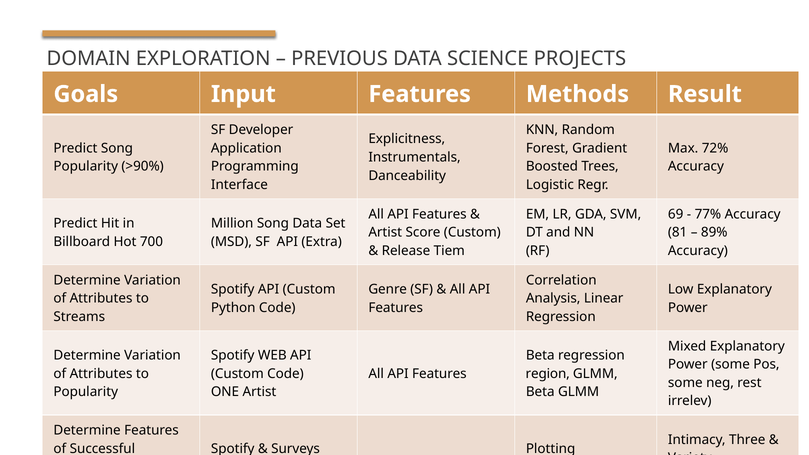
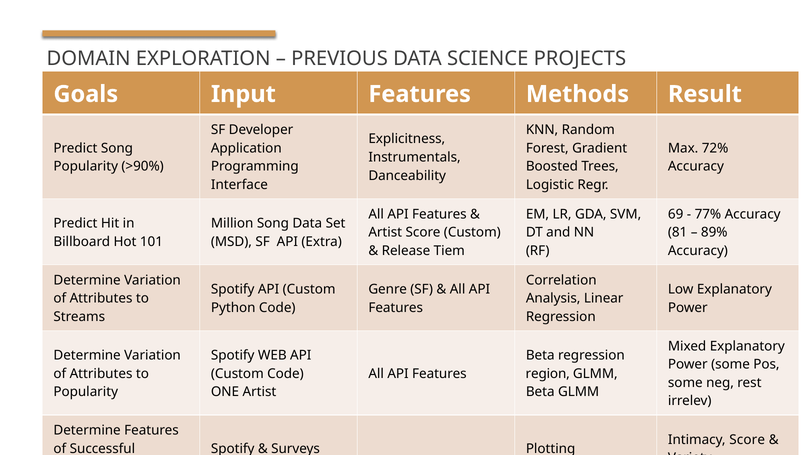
700: 700 -> 101 (151, 242)
Intimacy Three: Three -> Score (747, 440)
